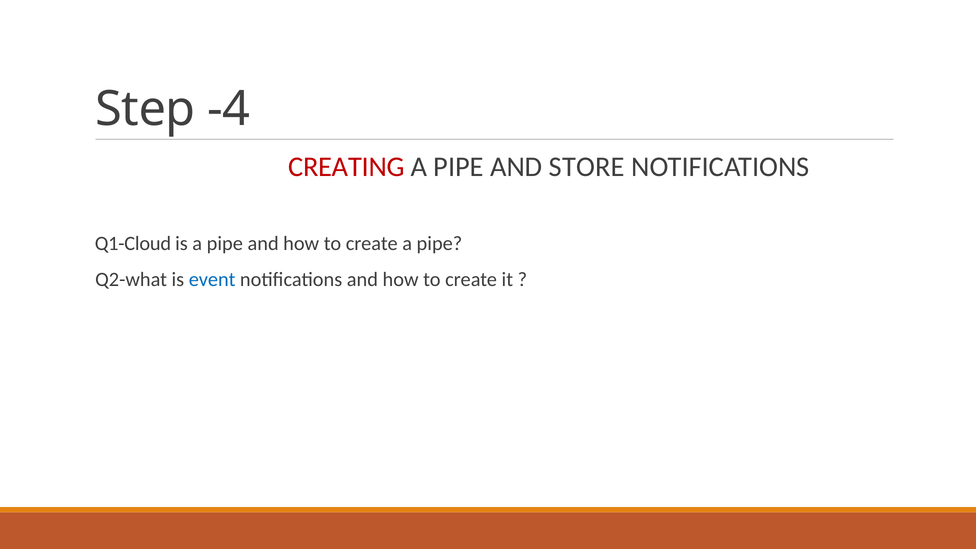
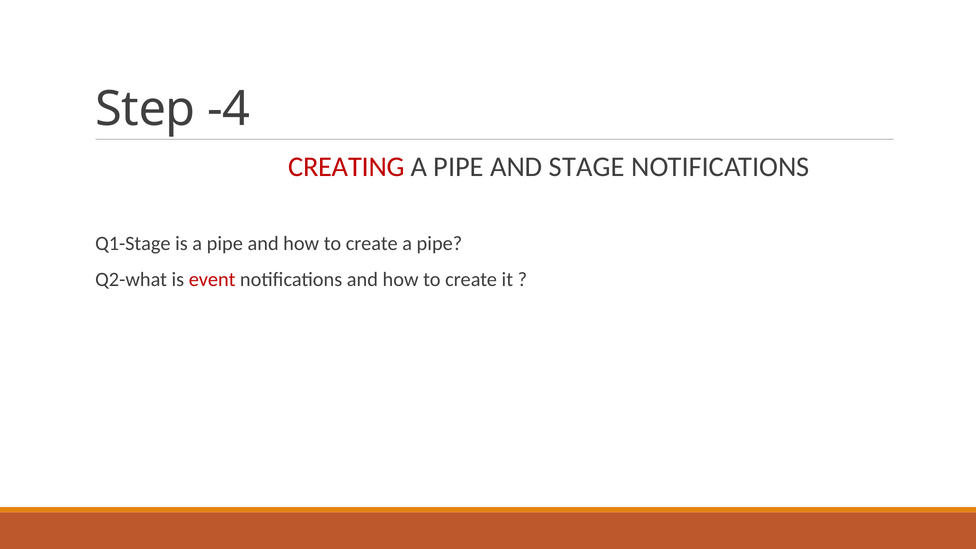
STORE: STORE -> STAGE (587, 167)
Q1-Cloud: Q1-Cloud -> Q1-Stage (133, 243)
event colour: blue -> red (212, 280)
